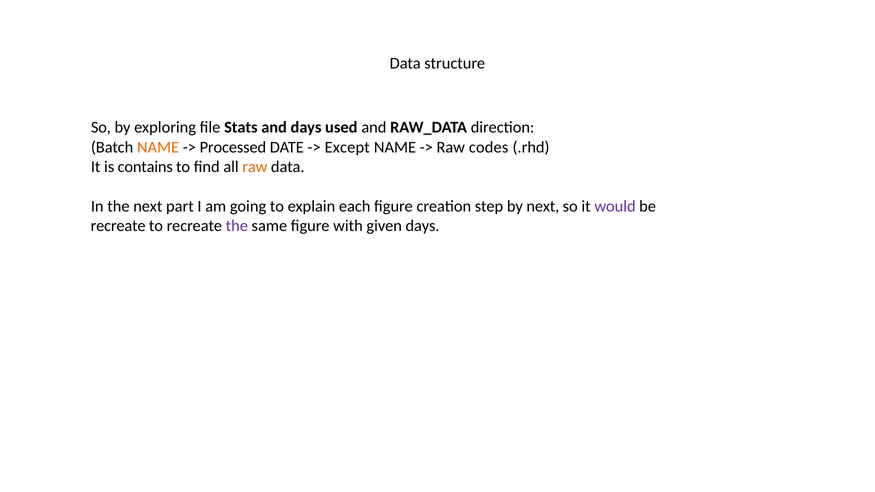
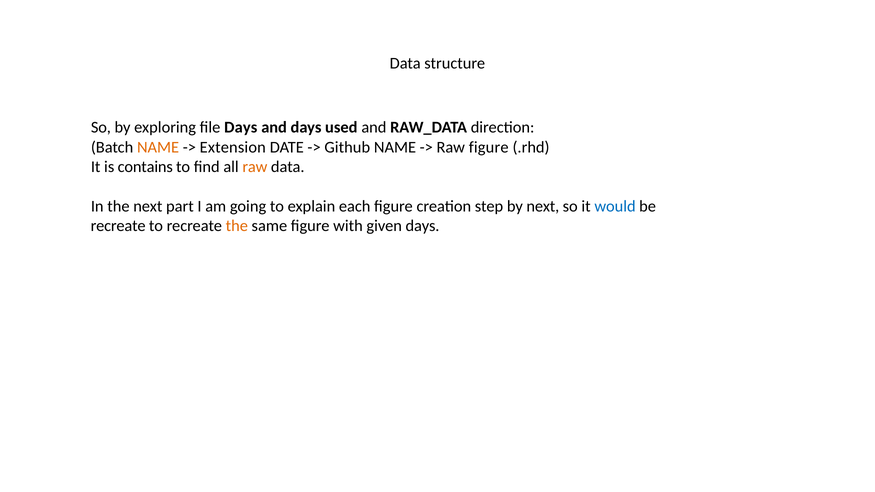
file Stats: Stats -> Days (241, 128)
Processed: Processed -> Extension (233, 147)
Except: Except -> Github (347, 147)
Raw codes: codes -> figure (489, 147)
would colour: purple -> blue (615, 206)
the colour: purple -> orange (237, 226)
